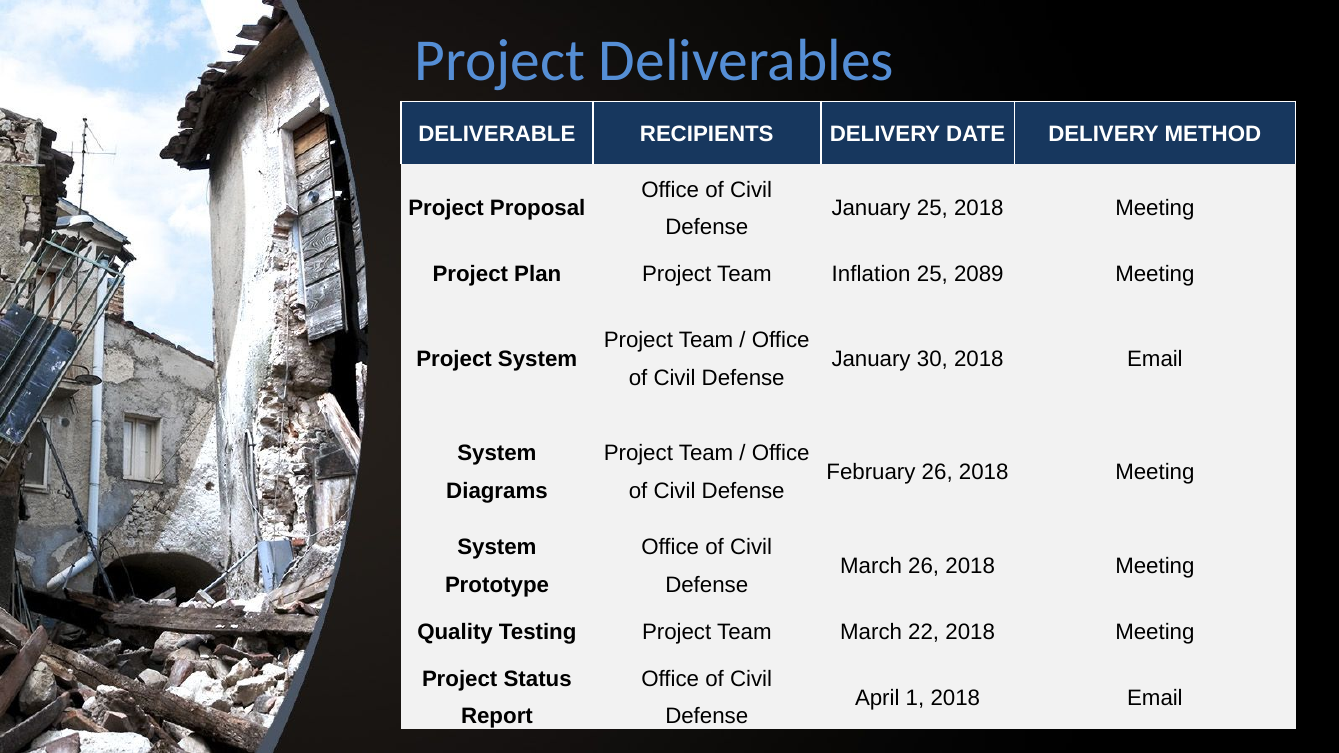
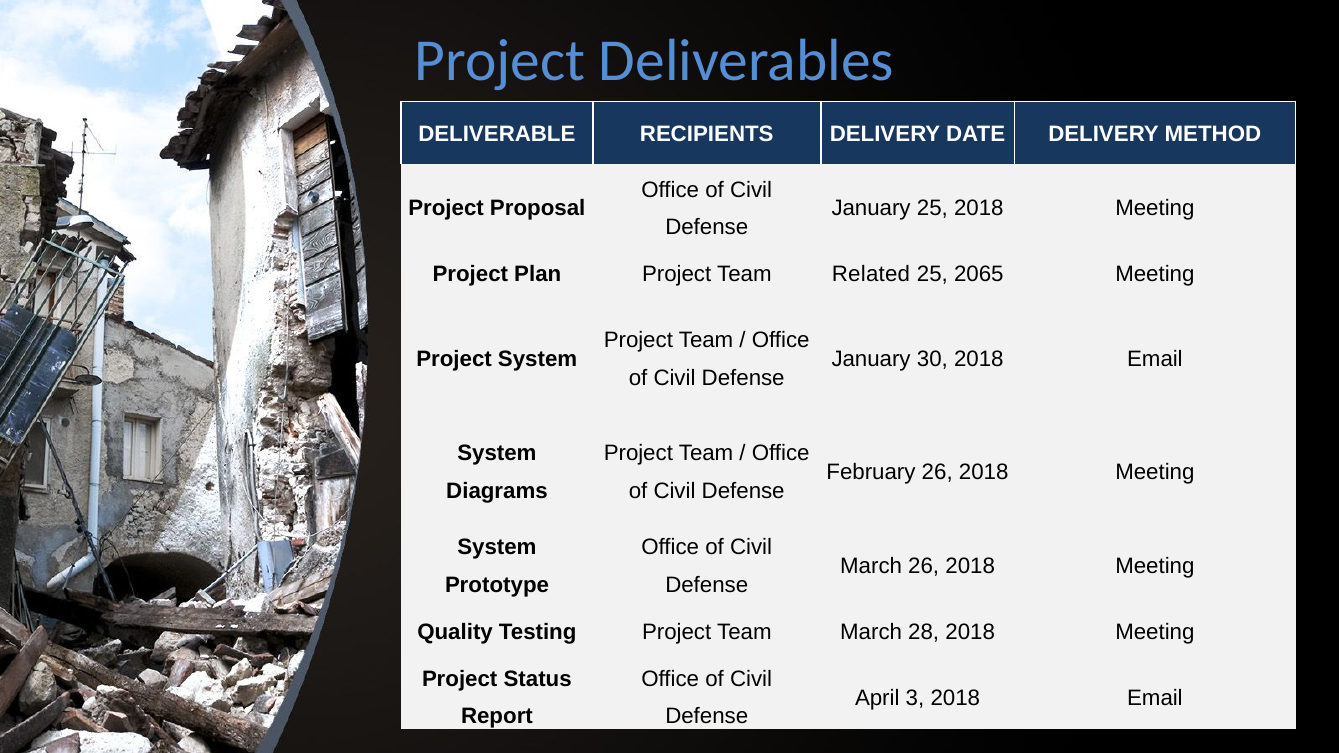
Inflation: Inflation -> Related (871, 274)
2089: 2089 -> 2065 (979, 274)
22: 22 -> 28 (924, 632)
1: 1 -> 3 (915, 698)
